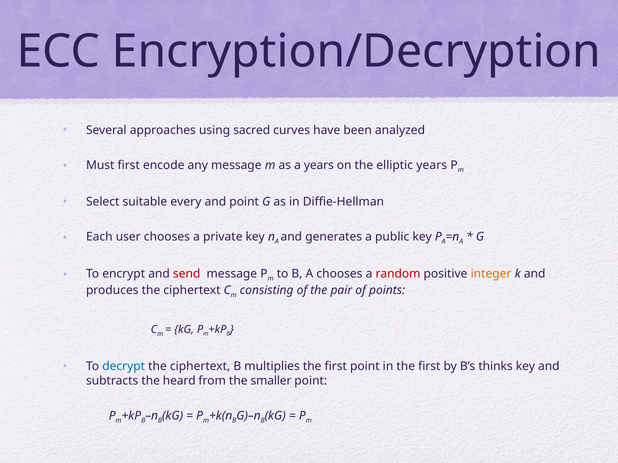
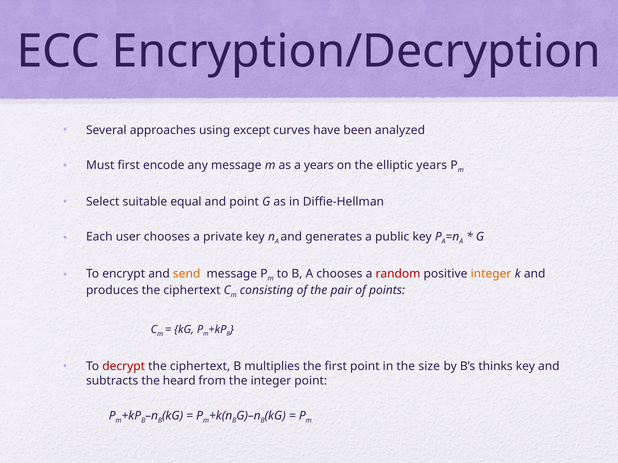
sacred: sacred -> except (252, 130)
every: every -> equal (186, 202)
send colour: red -> orange (187, 274)
decrypt colour: blue -> red (124, 367)
in the first: first -> size (429, 367)
the smaller: smaller -> integer (271, 381)
